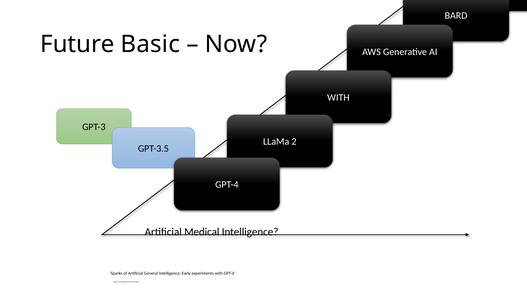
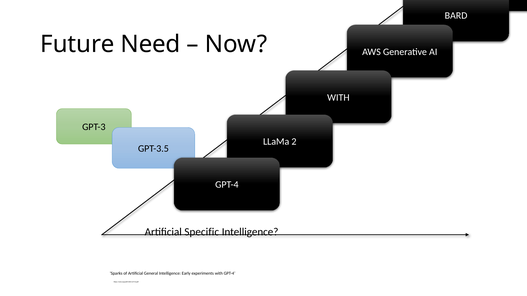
Basic: Basic -> Need (150, 44)
Medical: Medical -> Specific (202, 232)
